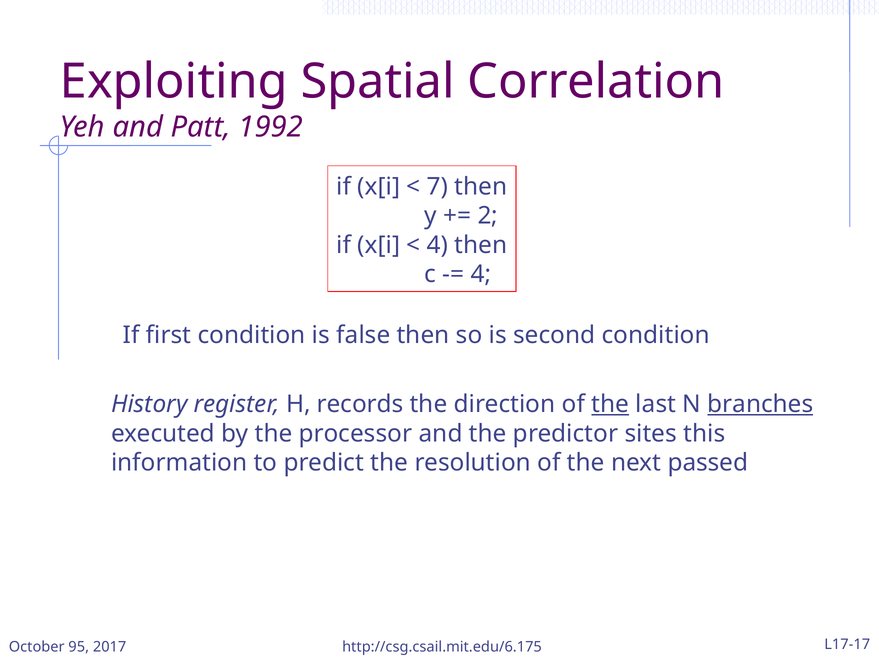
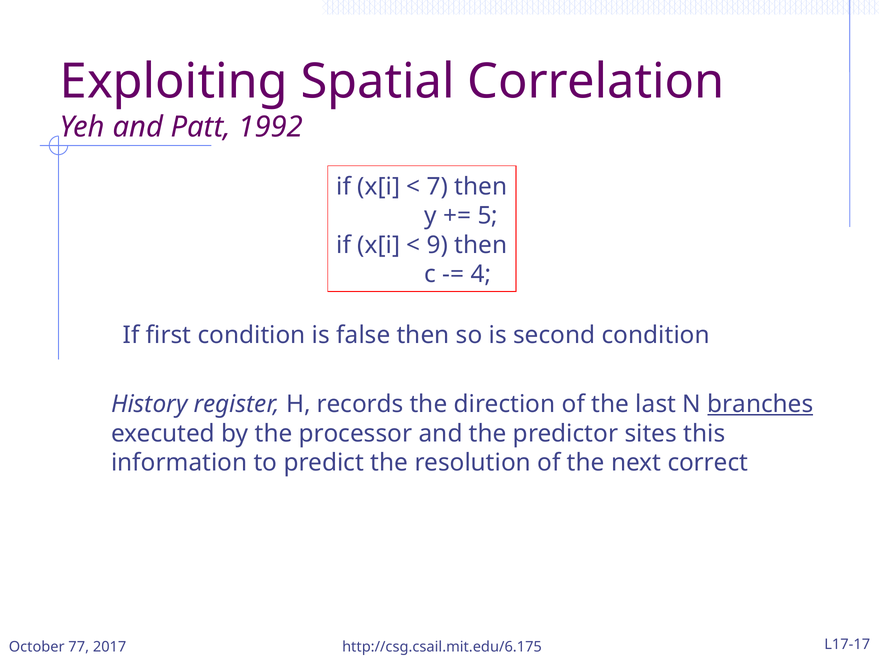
2: 2 -> 5 (488, 216)
4: 4 -> 9 (437, 245)
the underline: present -> none (610, 404)
passed: passed -> correct (708, 463)
95: 95 -> 77 (79, 647)
